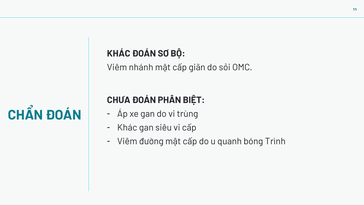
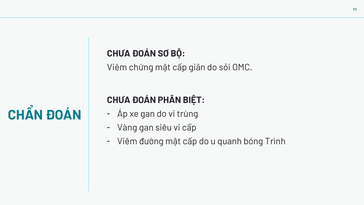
KHÁC: KHÁC -> CHƯA (119, 53)
nhánh: nhánh -> chứng (141, 67)
Khác: Khác -> Vàng (127, 127)
